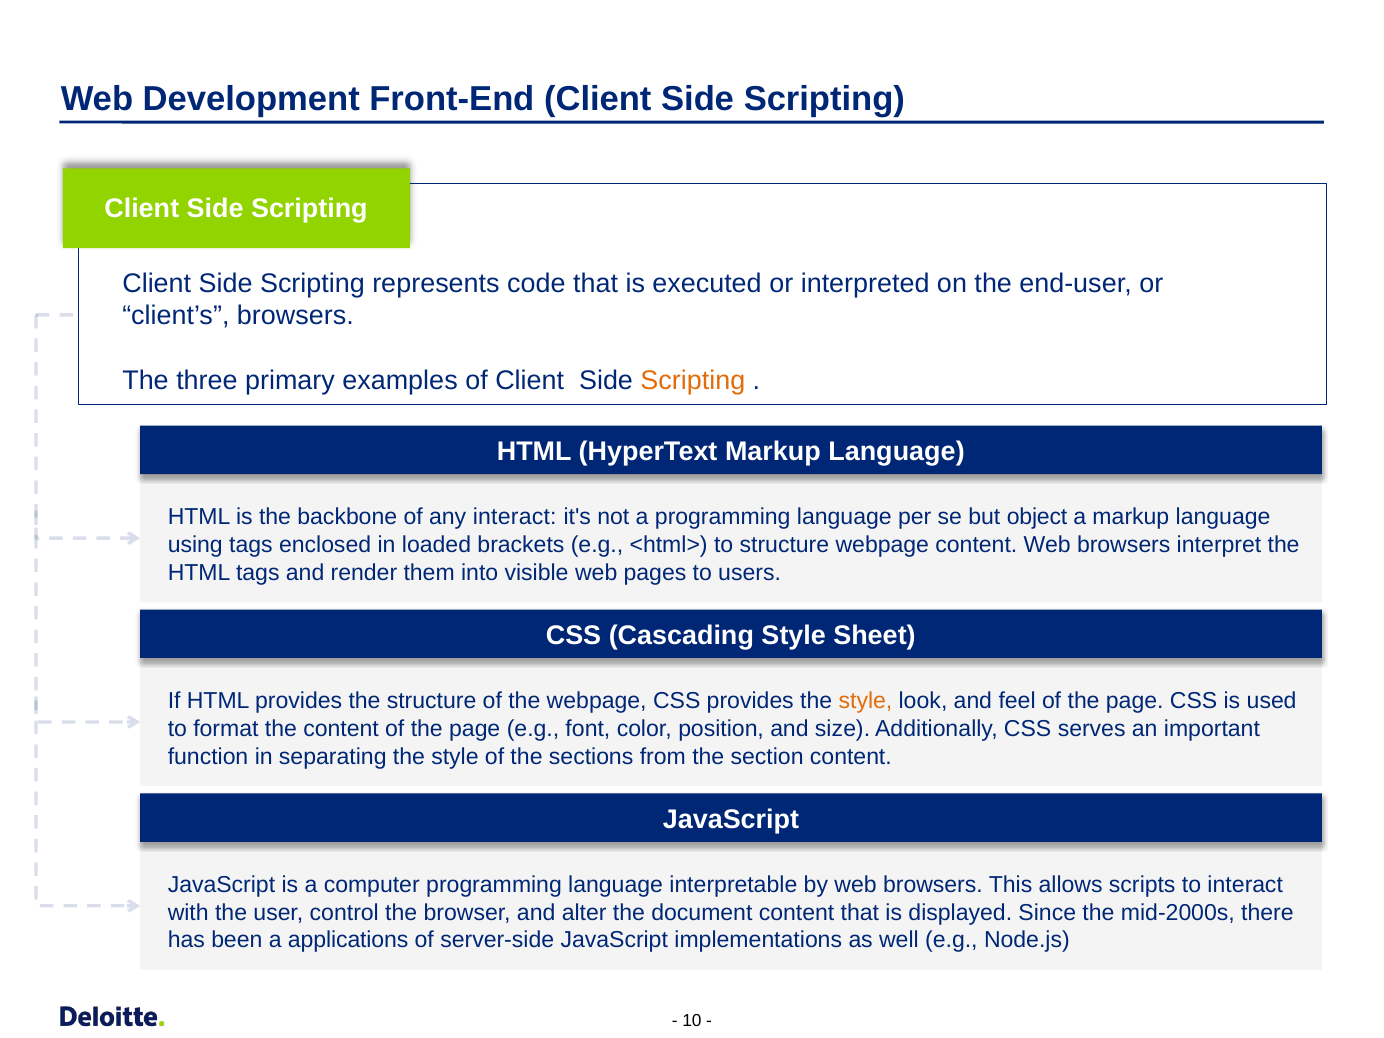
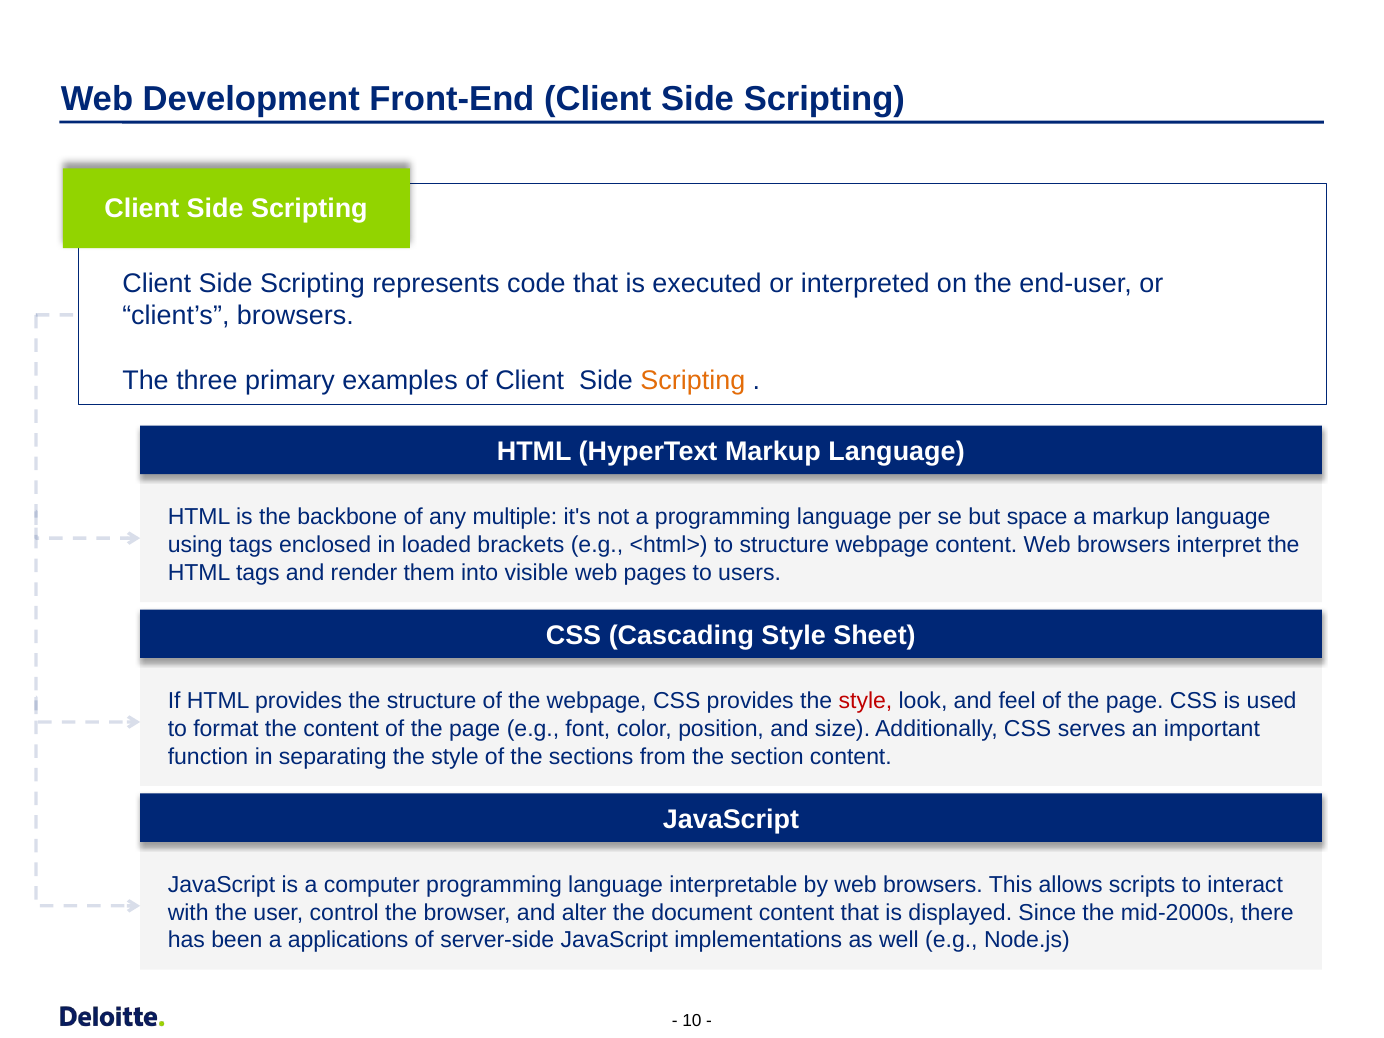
any interact: interact -> multiple (515, 517)
object: object -> space (1037, 517)
style colour: orange -> red (865, 701)
